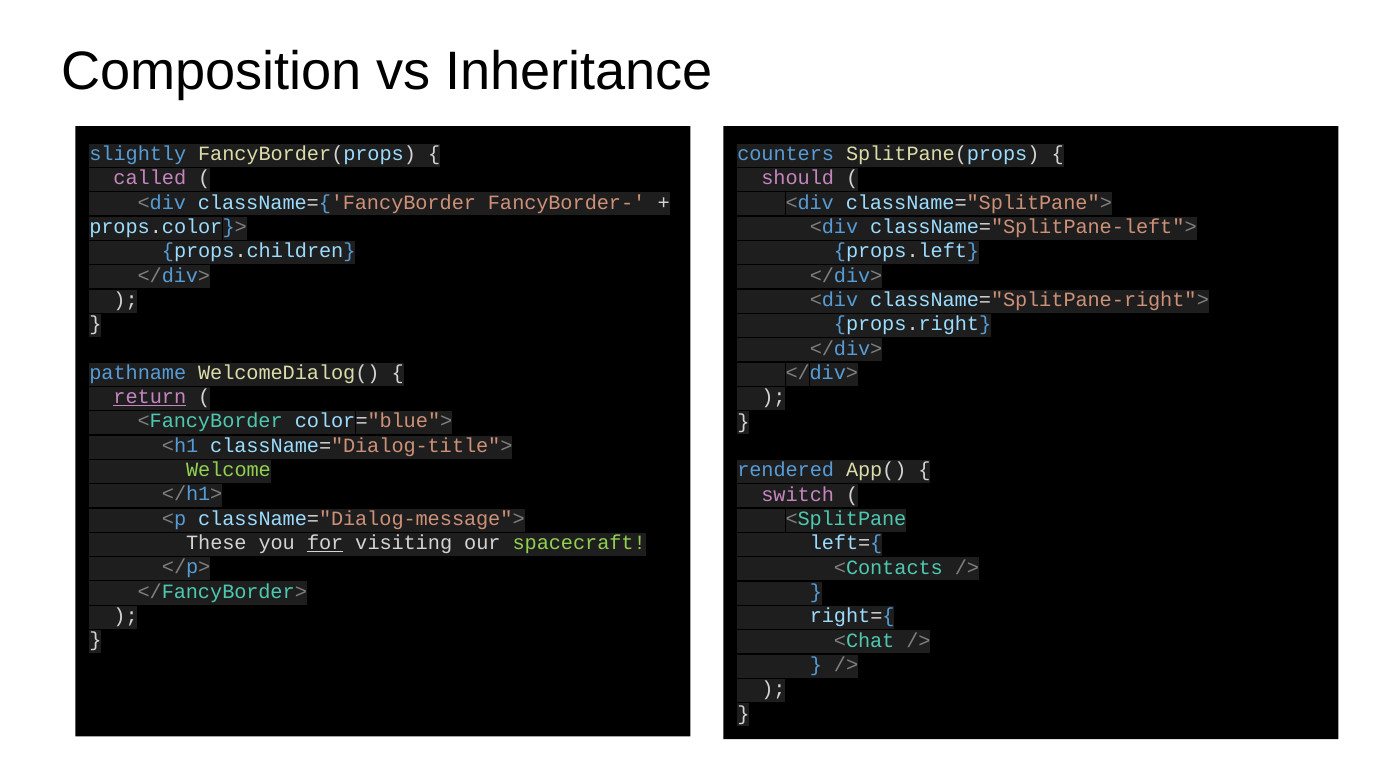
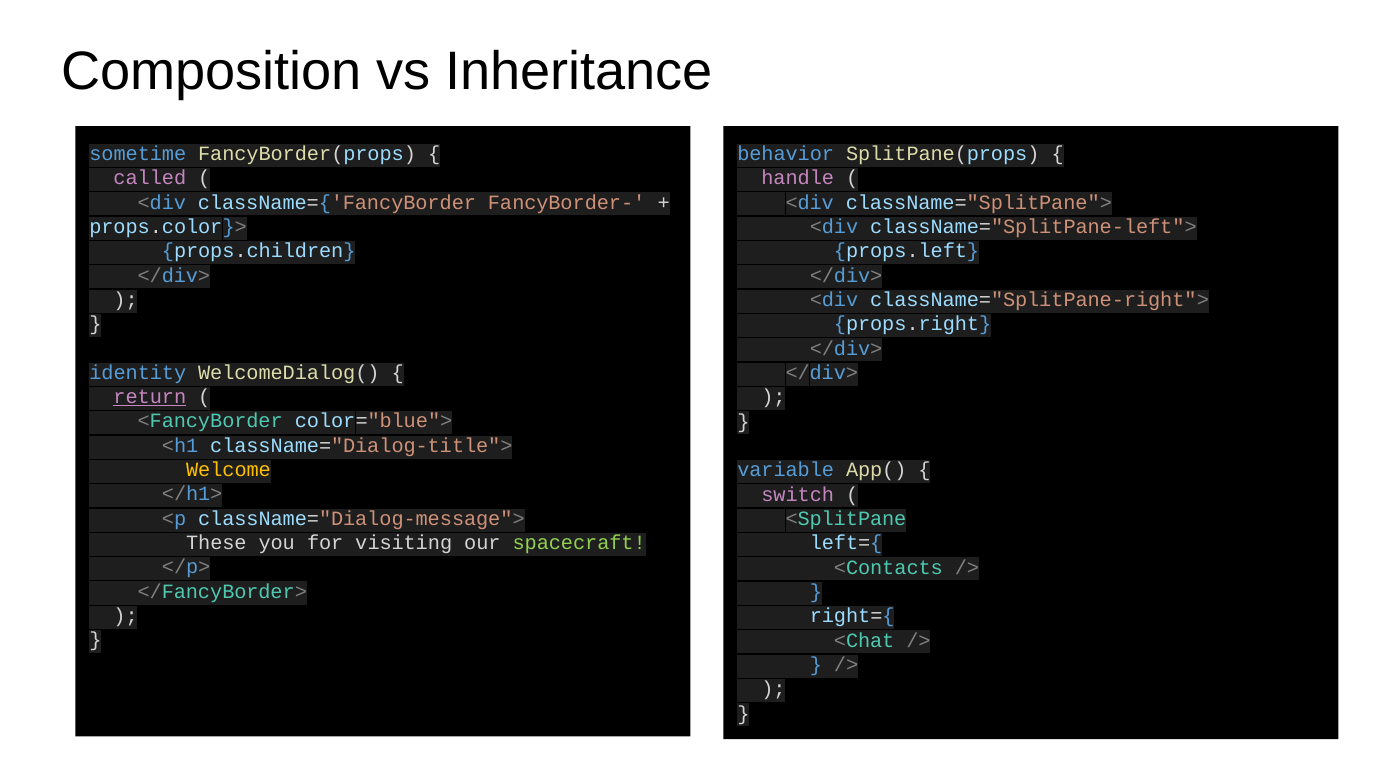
slightly: slightly -> sometime (138, 154)
counters: counters -> behavior (786, 154)
should: should -> handle (798, 178)
pathname: pathname -> identity (138, 373)
Welcome colour: light green -> yellow (228, 470)
rendered: rendered -> variable (786, 470)
for underline: present -> none (325, 543)
